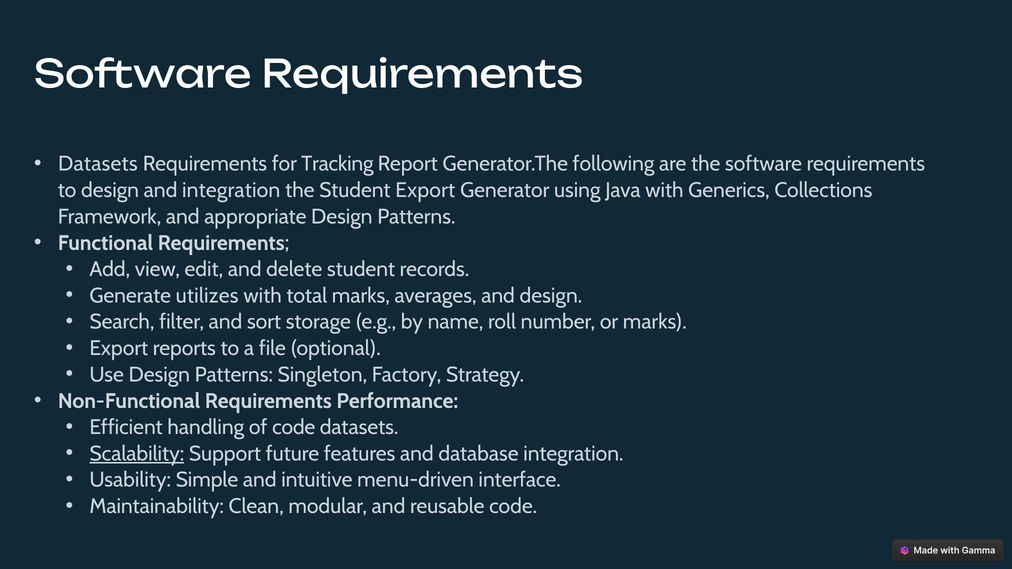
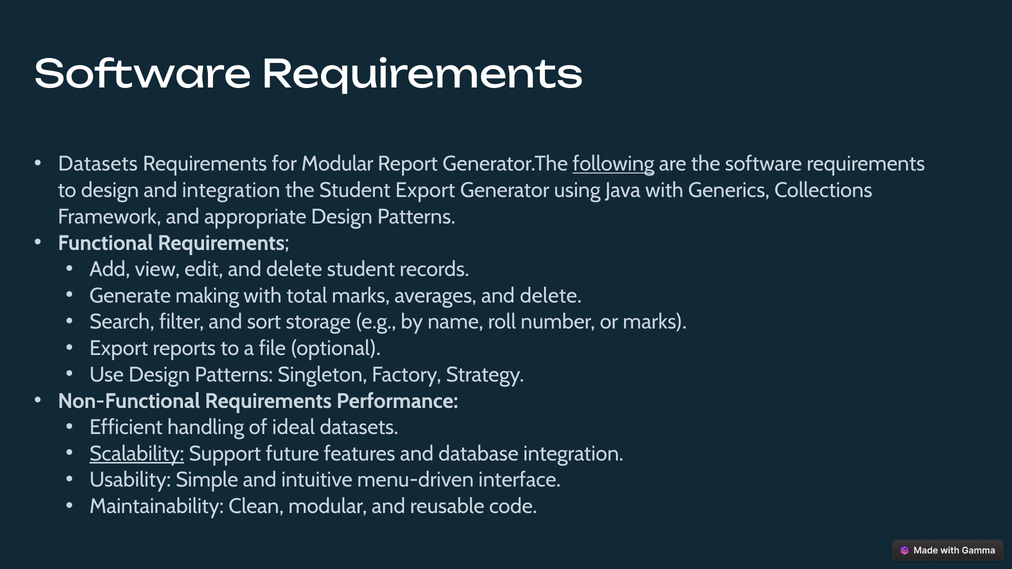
for Tracking: Tracking -> Modular (337, 164)
following underline: none -> present (614, 164)
utilizes: utilizes -> making (207, 296)
averages and design: design -> delete (551, 296)
of code: code -> ideal (294, 427)
